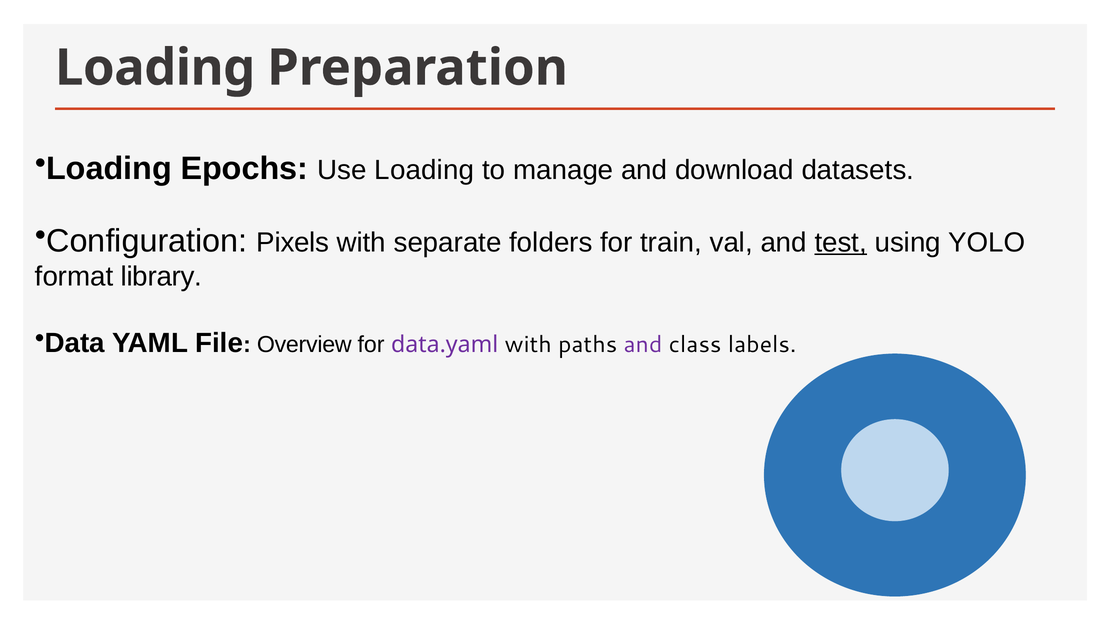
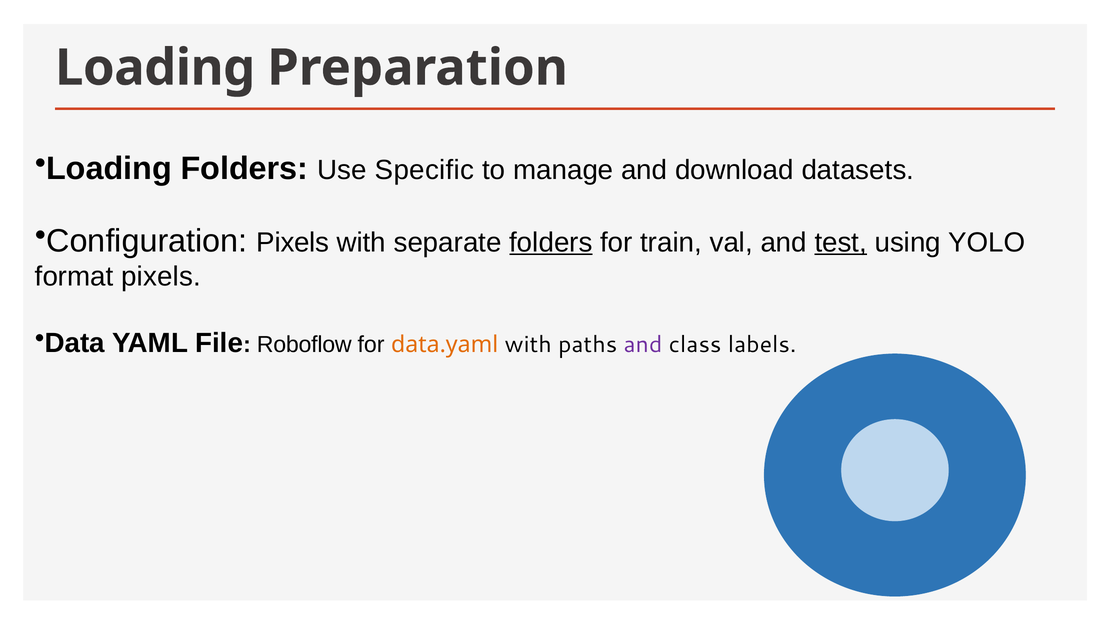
Loading Epochs: Epochs -> Folders (244, 169)
Use Loading: Loading -> Specific (424, 170)
folders underline: none -> present (551, 243)
format library: library -> pixels (161, 277)
Overview: Overview -> Roboflow (304, 345)
data.yaml colour: purple -> orange (445, 345)
